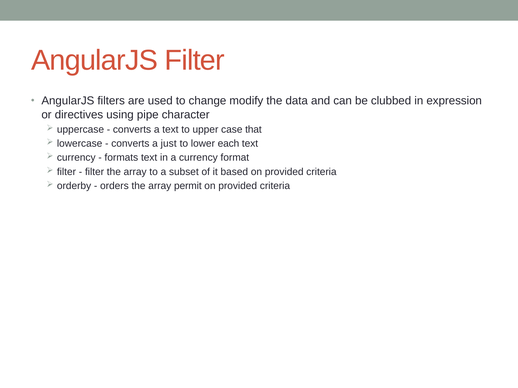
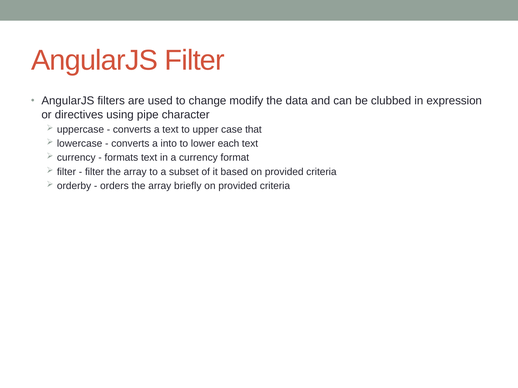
just: just -> into (169, 144)
permit: permit -> briefly (188, 186)
